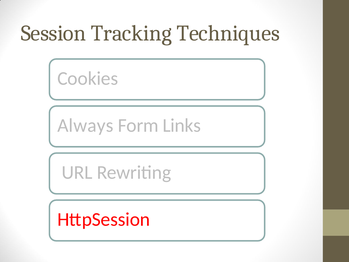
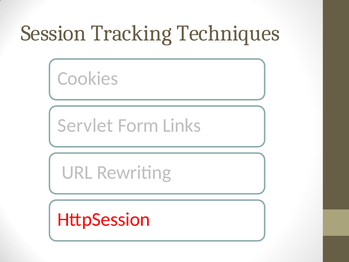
Always: Always -> Servlet (85, 125)
